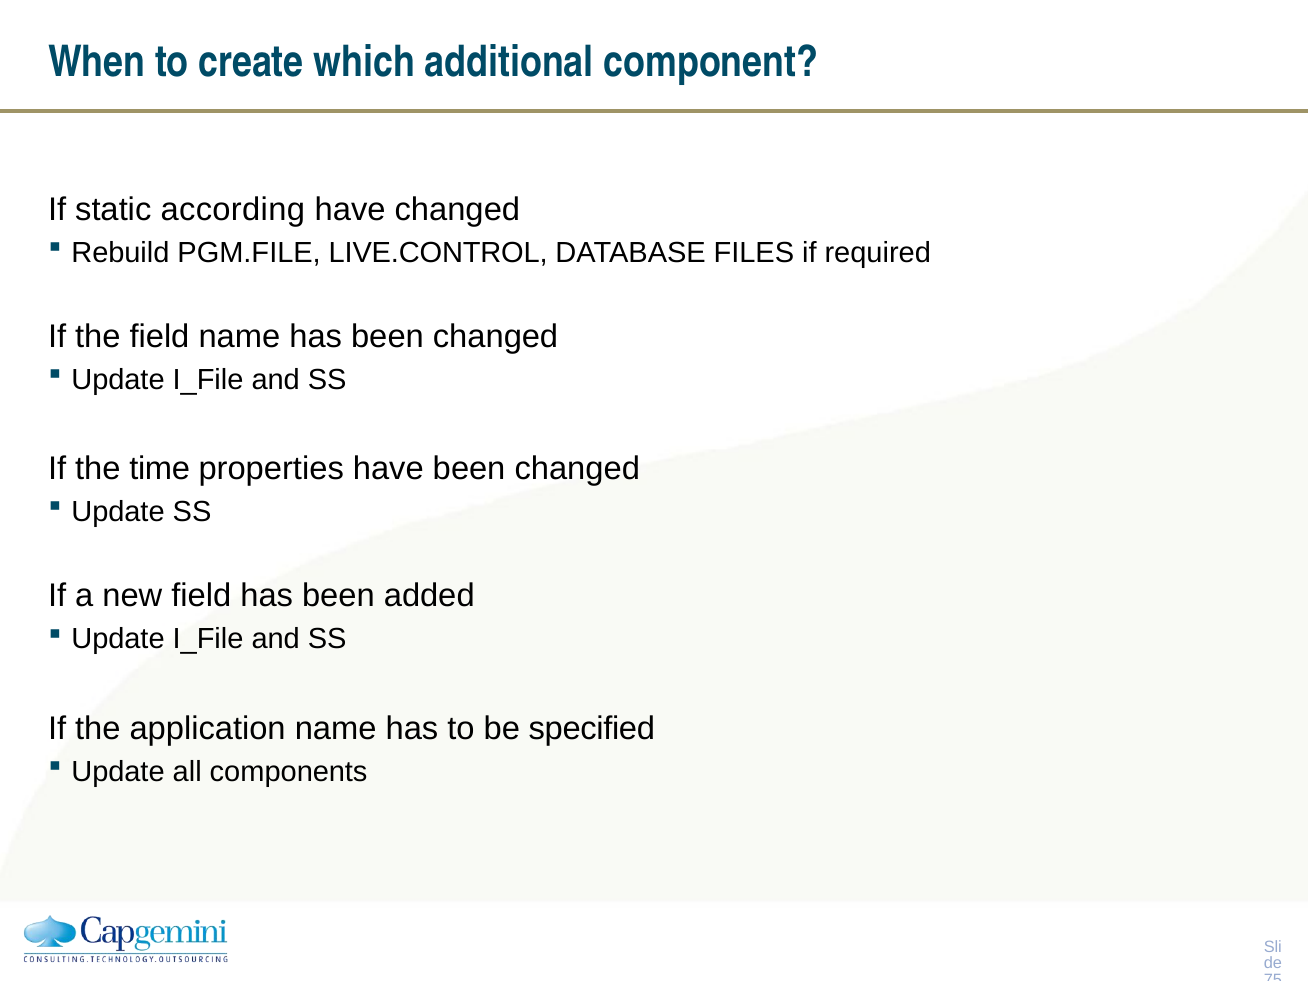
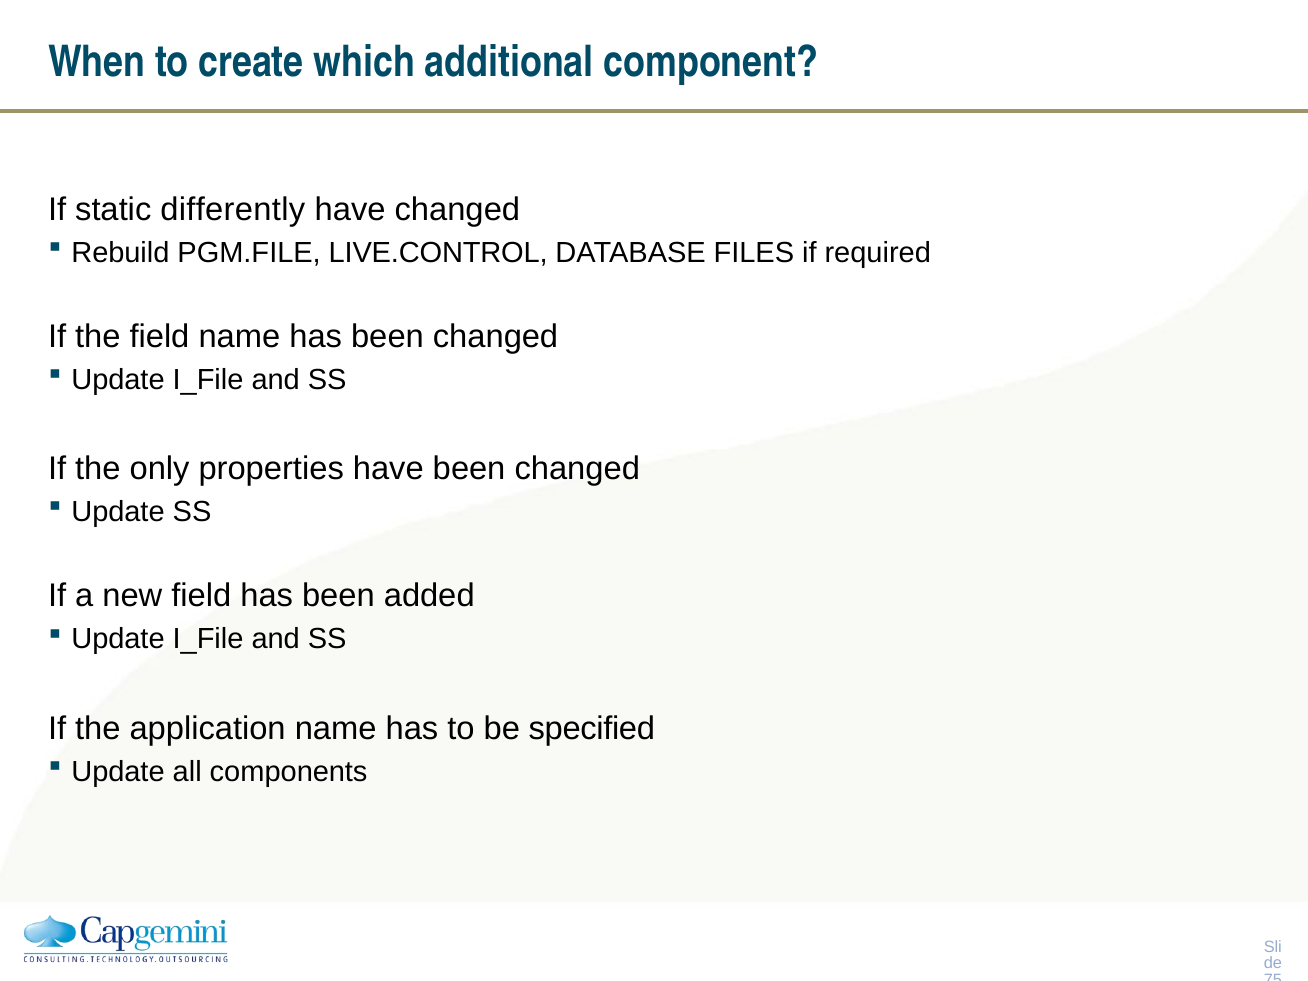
according: according -> differently (233, 209)
time: time -> only (160, 469)
